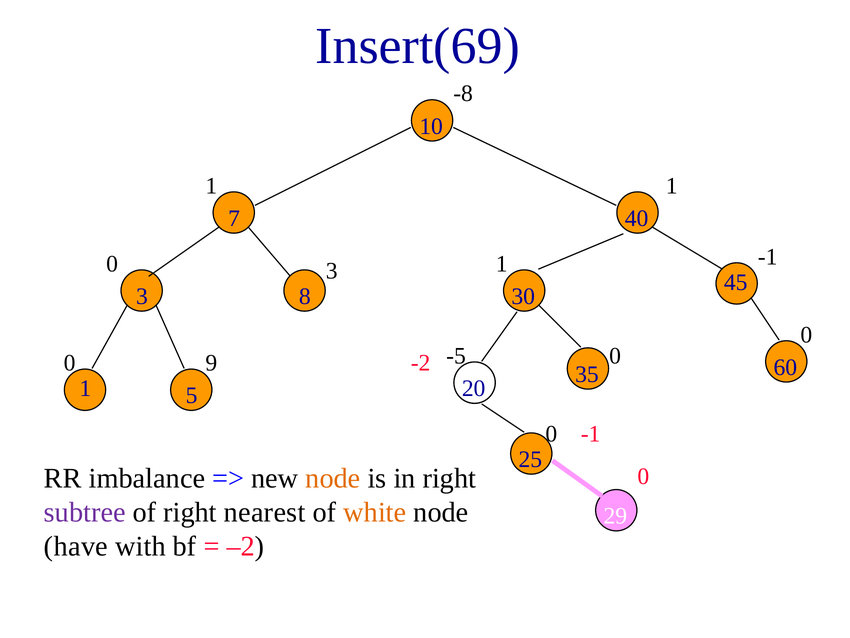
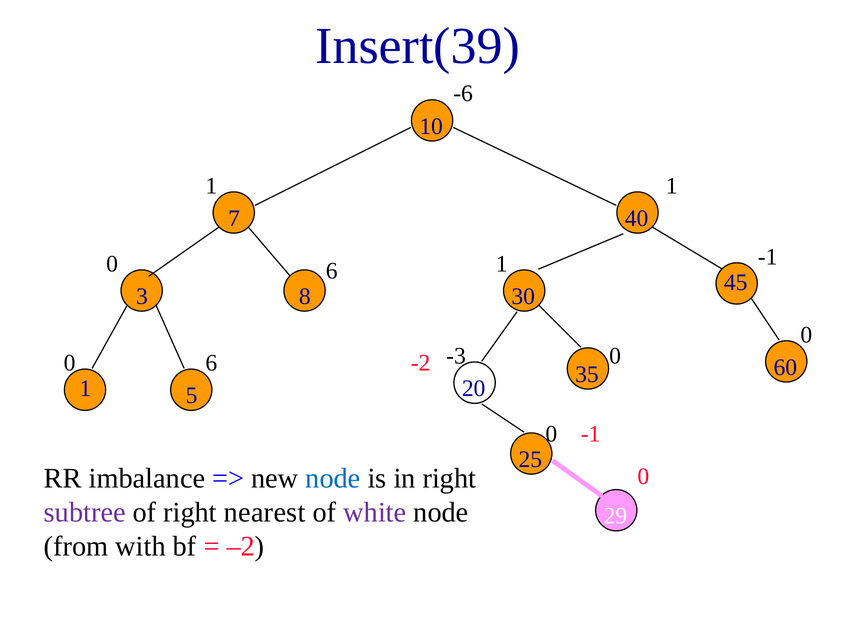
Insert(69: Insert(69 -> Insert(39 (418, 46)
-8: -8 -> -6 (463, 94)
3: 3 -> 6 (332, 271)
-5: -5 -> -3 (456, 356)
9: 9 -> 6 (211, 363)
node colour: orange -> blue (333, 478)
white colour: orange -> purple (375, 512)
have: have -> from (76, 546)
